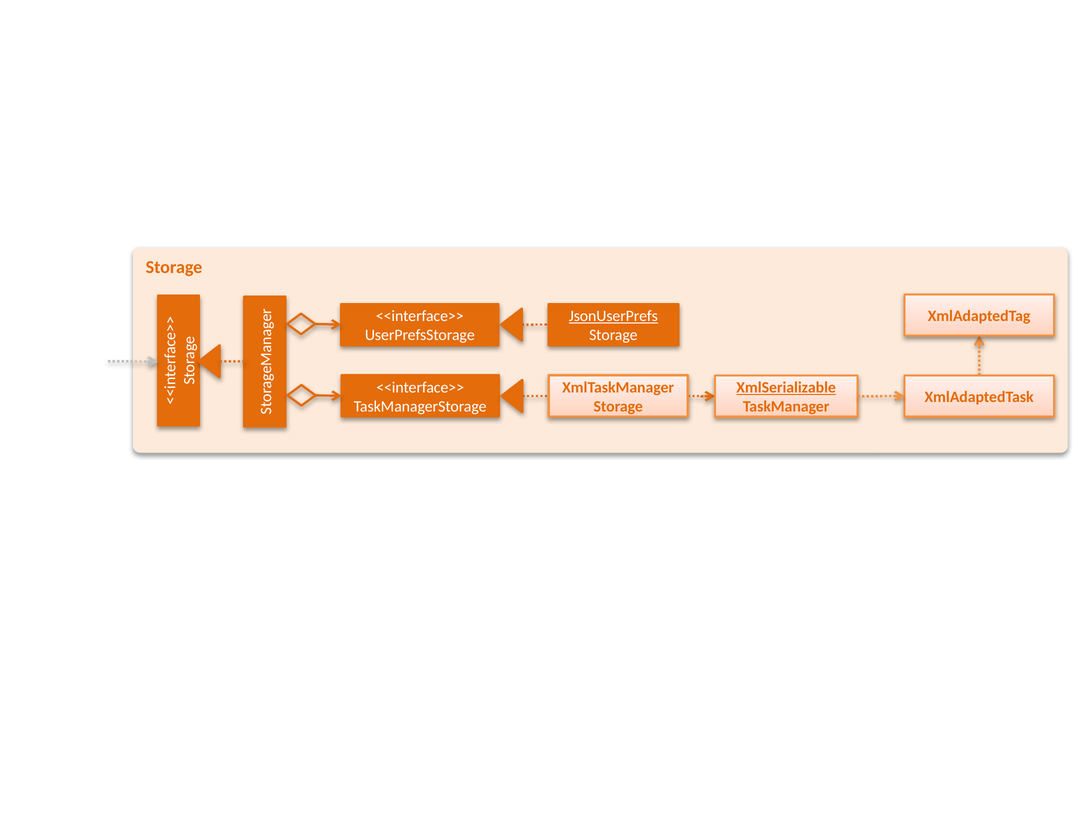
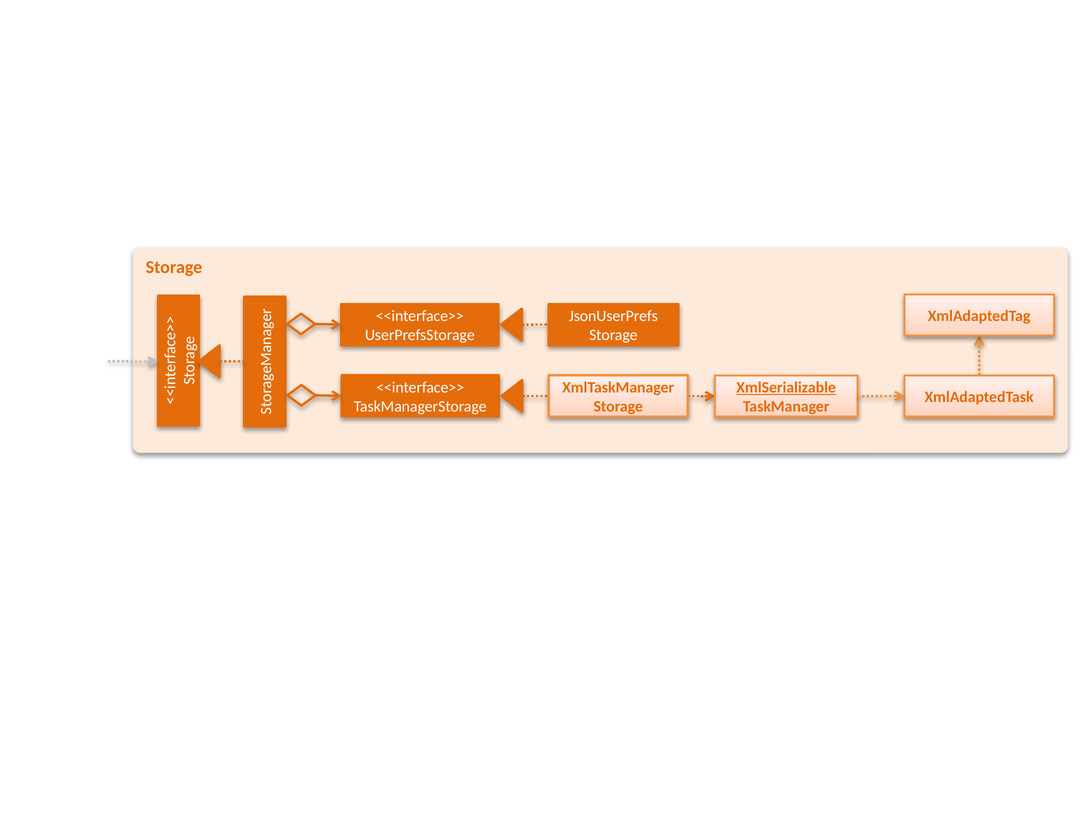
JsonUserPrefs underline: present -> none (613, 316)
